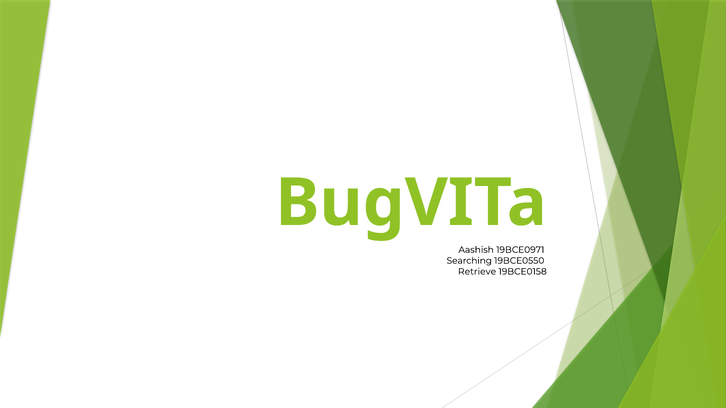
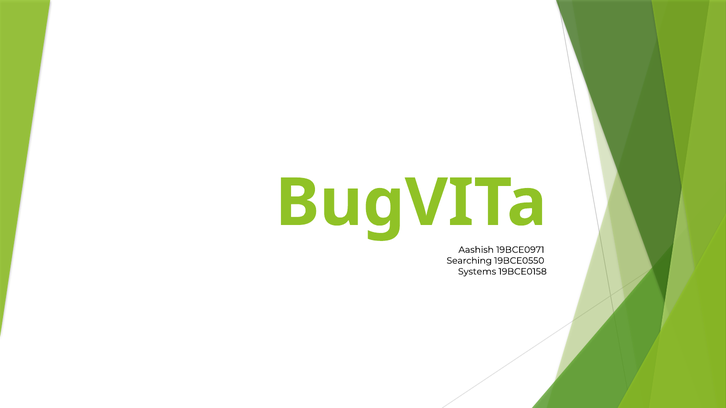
Retrieve: Retrieve -> Systems (477, 272)
